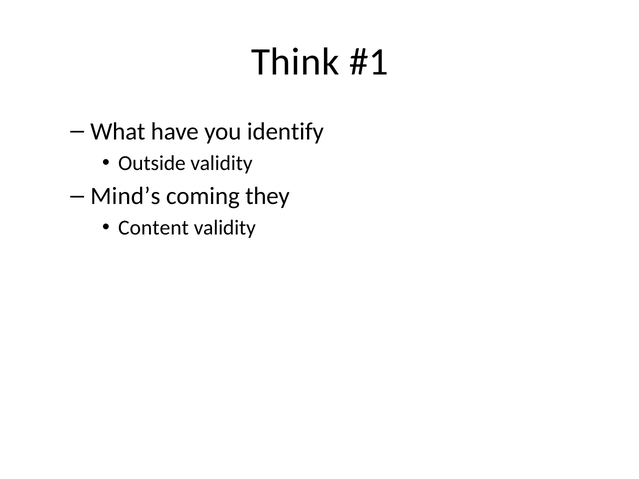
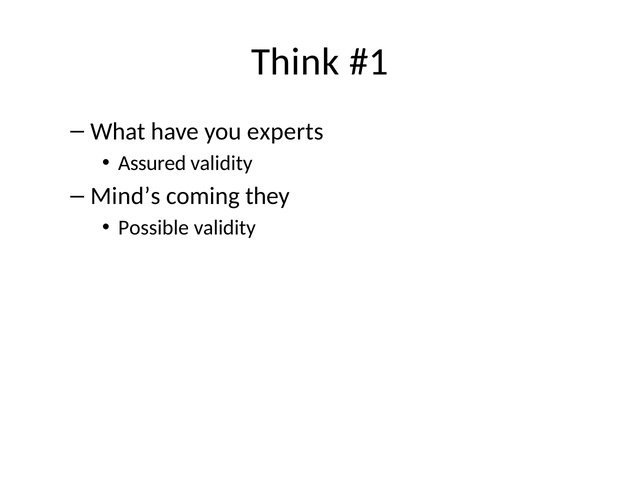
identify: identify -> experts (285, 132)
Outside: Outside -> Assured (152, 163)
Content: Content -> Possible (154, 228)
